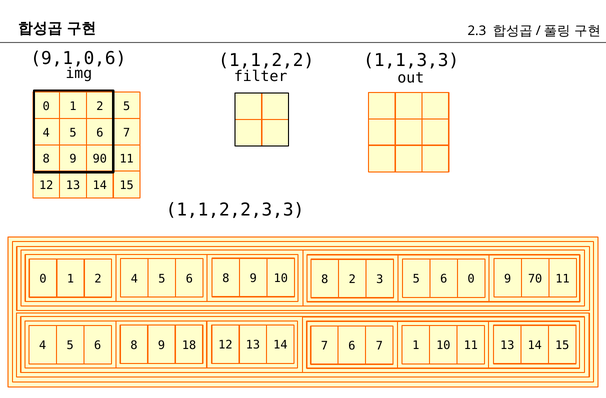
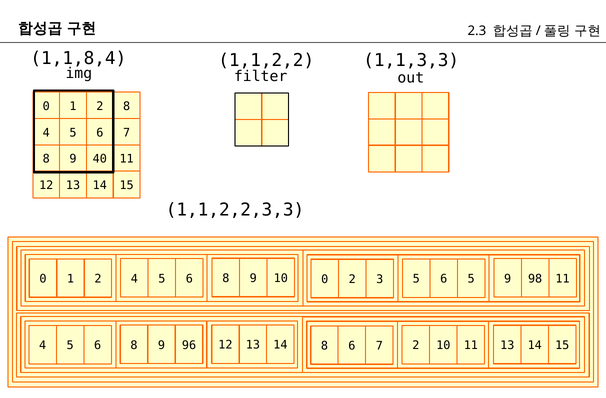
9,1,0,6: 9,1,0,6 -> 1,1,8,4 (78, 59)
2 5: 5 -> 8 (127, 106)
90: 90 -> 40 (100, 159)
10 8: 8 -> 0 (325, 279)
6 0: 0 -> 5 (471, 279)
70: 70 -> 98 (535, 279)
18: 18 -> 96 (189, 345)
14 7: 7 -> 8 (324, 346)
7 1: 1 -> 2 (416, 346)
